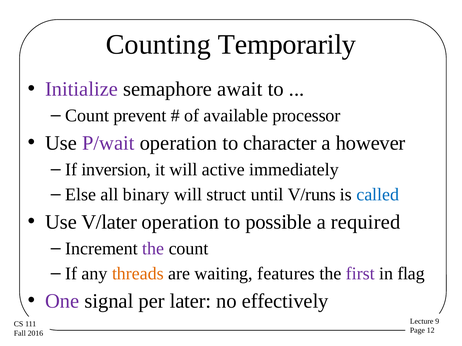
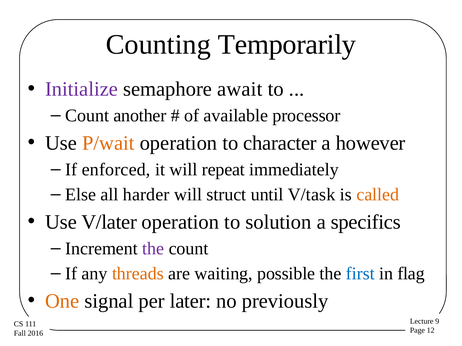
prevent: prevent -> another (140, 116)
P/wait colour: purple -> orange (108, 143)
inversion: inversion -> enforced (116, 170)
active: active -> repeat (223, 170)
binary: binary -> harder (146, 195)
V/runs: V/runs -> V/task (312, 195)
called colour: blue -> orange (378, 195)
possible: possible -> solution (278, 222)
required: required -> specifics (366, 222)
features: features -> possible (286, 274)
first colour: purple -> blue (360, 274)
One colour: purple -> orange (62, 301)
effectively: effectively -> previously (285, 301)
